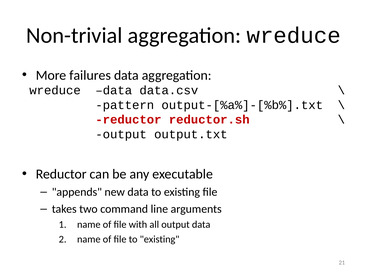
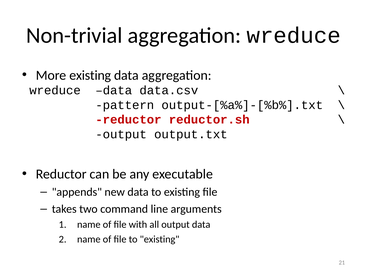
More failures: failures -> existing (90, 75)
